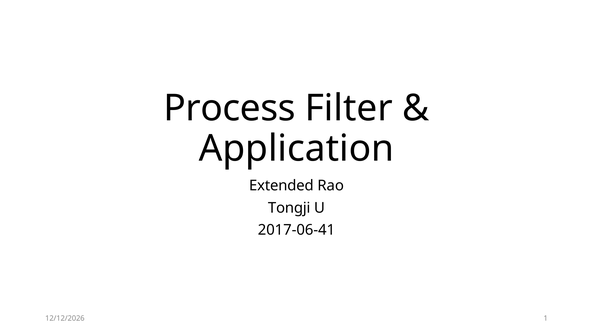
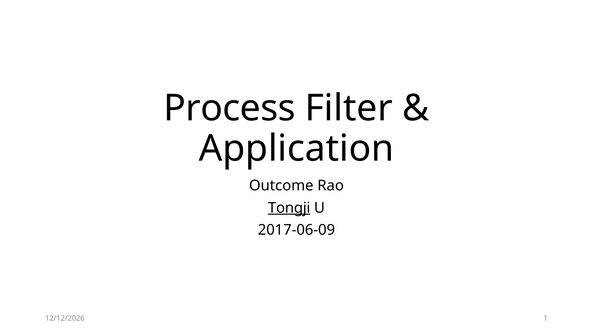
Extended: Extended -> Outcome (281, 185)
Tongji underline: none -> present (289, 208)
2017-06-41: 2017-06-41 -> 2017-06-09 (296, 230)
